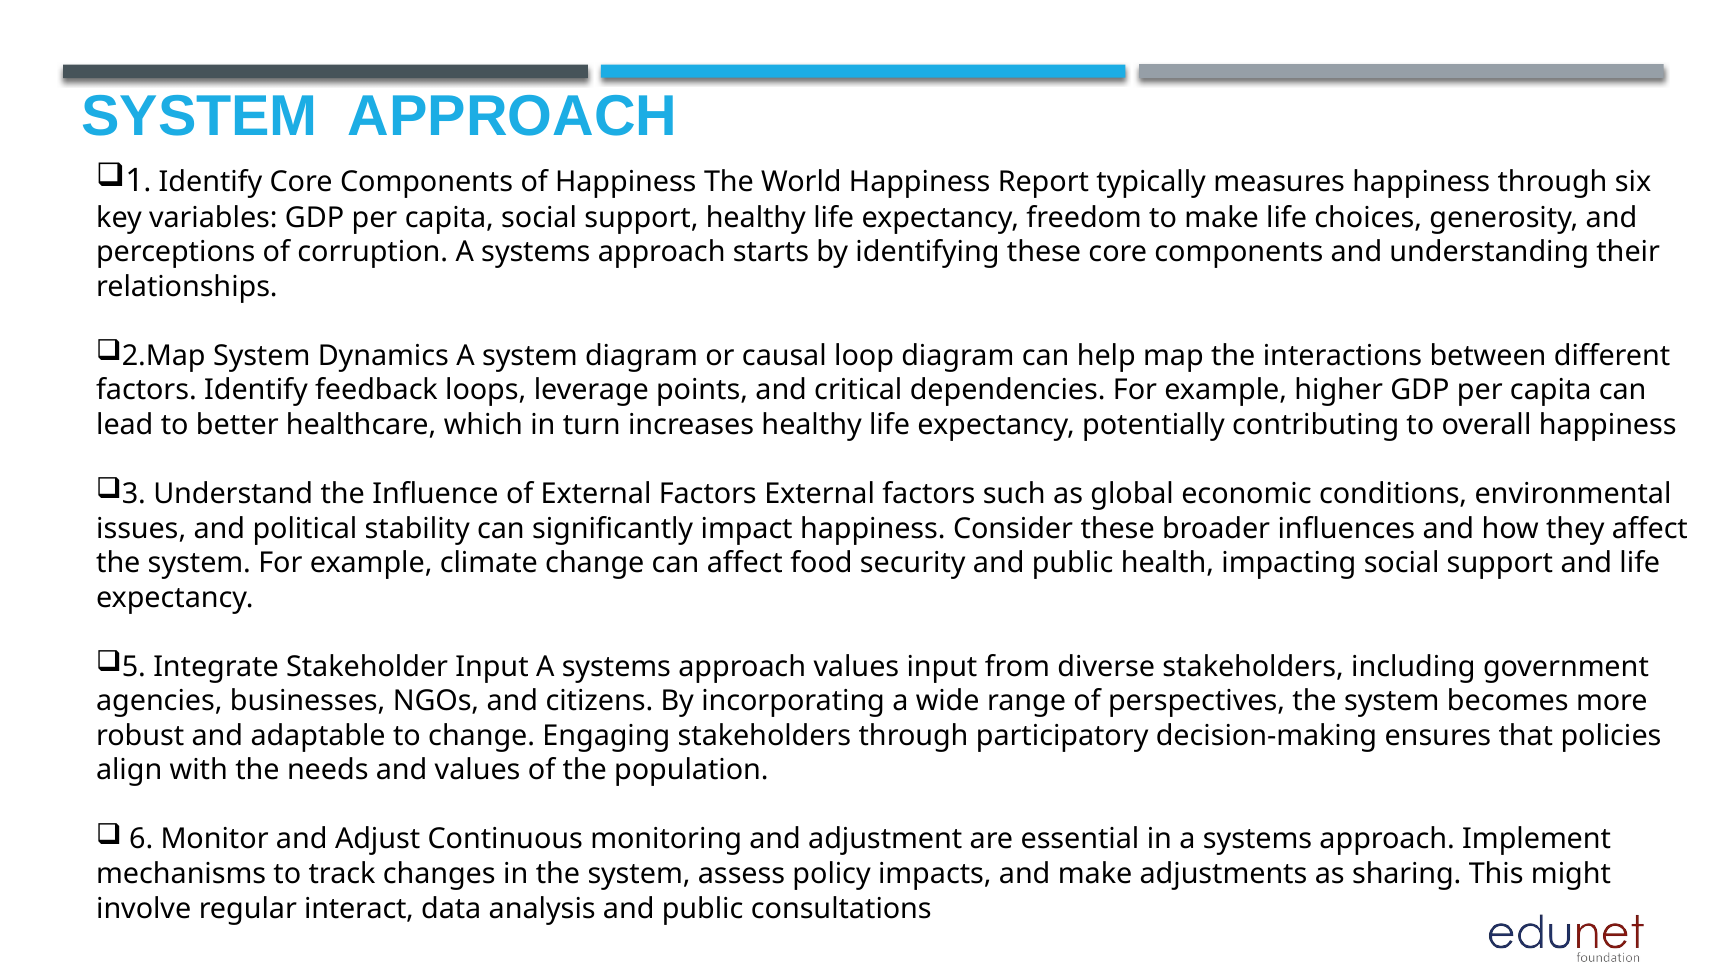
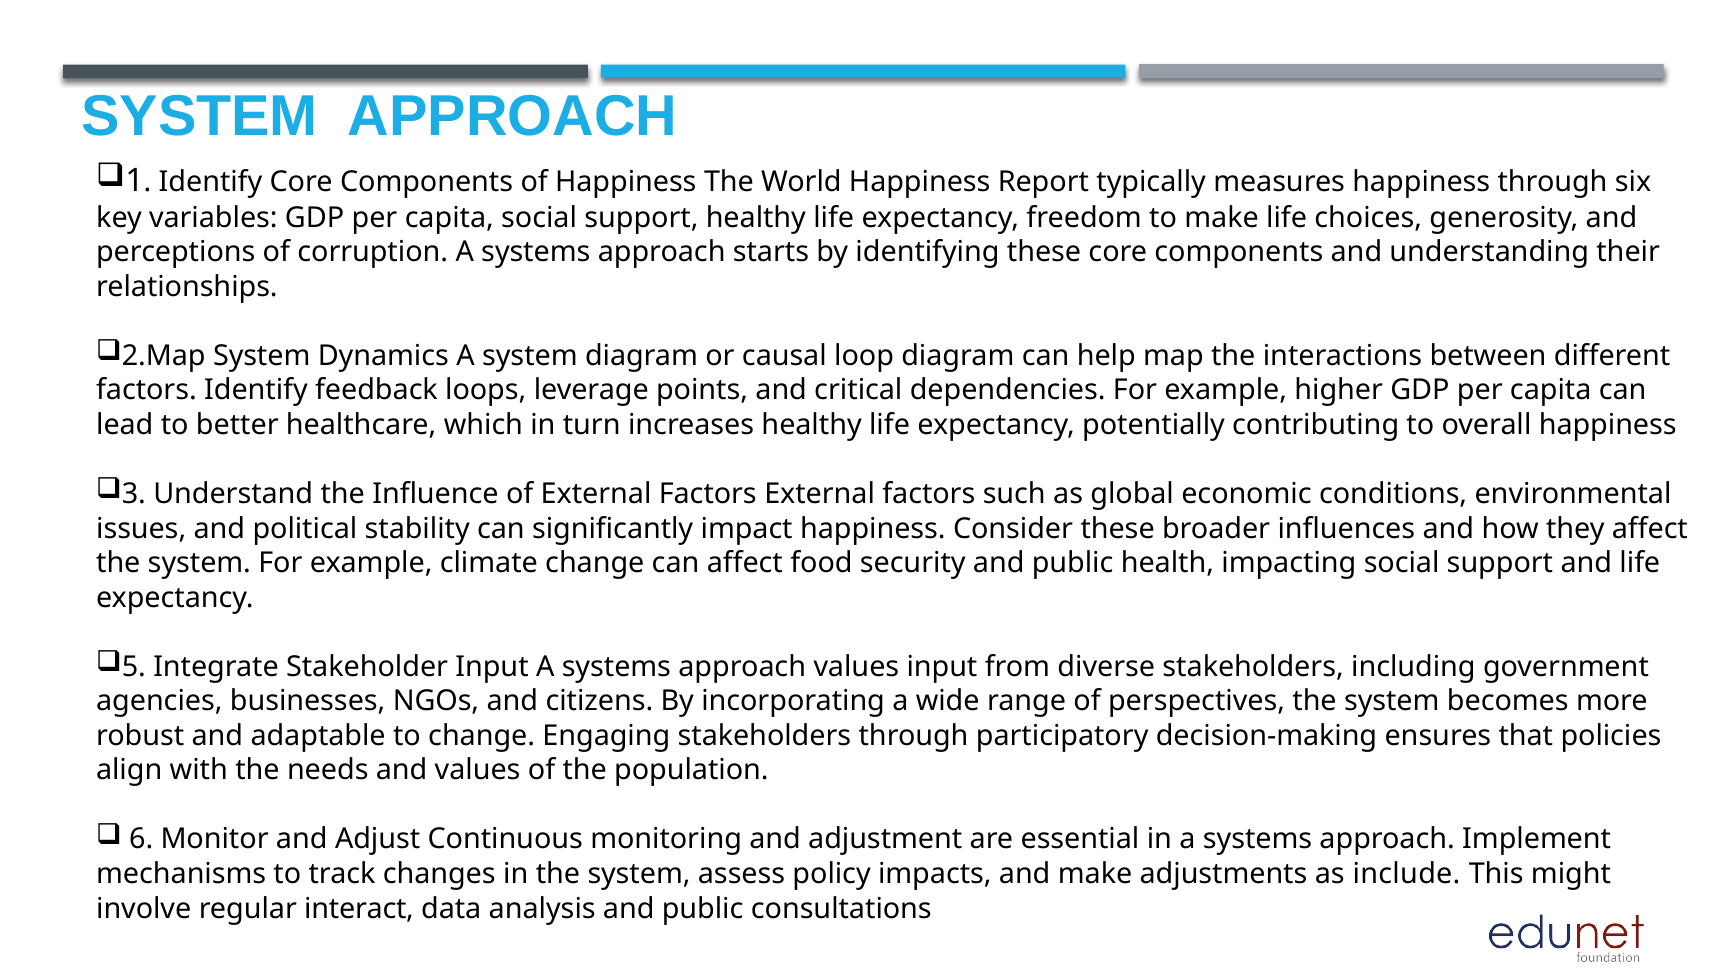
sharing: sharing -> include (1407, 873)
